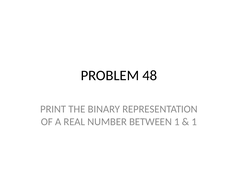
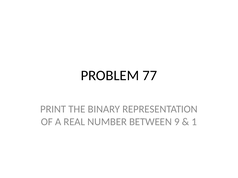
48: 48 -> 77 (150, 76)
BETWEEN 1: 1 -> 9 (177, 122)
